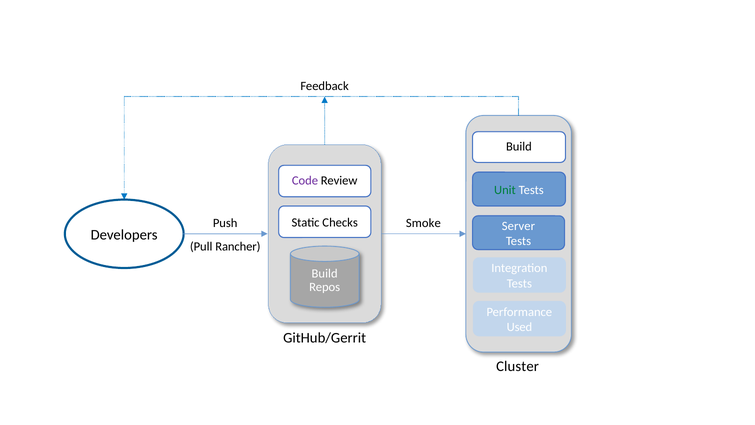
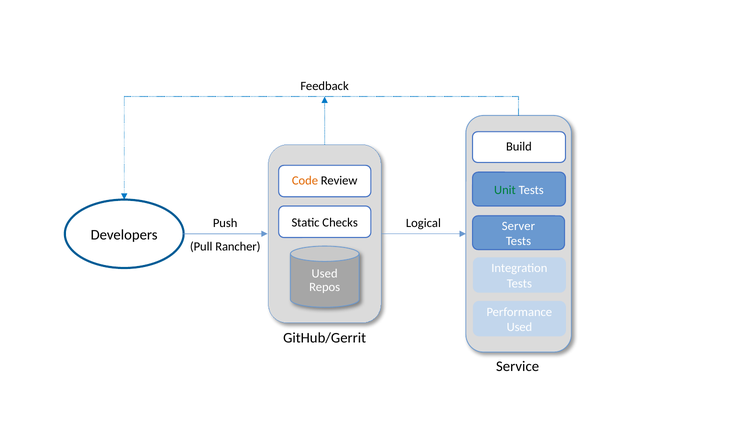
Code colour: purple -> orange (305, 180)
Smoke: Smoke -> Logical (423, 223)
Build: Build -> Used (325, 273)
Cluster: Cluster -> Service (518, 366)
